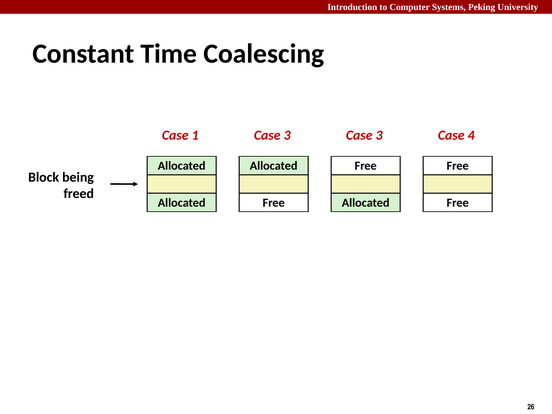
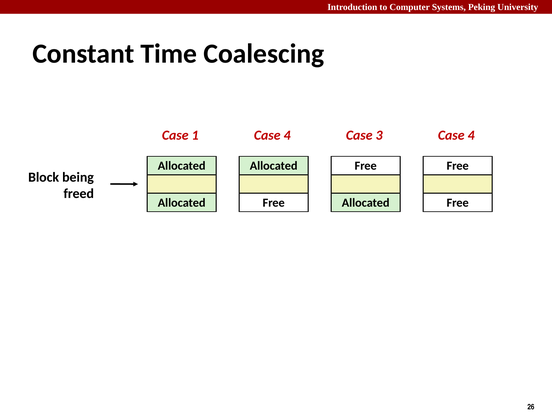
1 Case 3: 3 -> 4 (287, 135)
